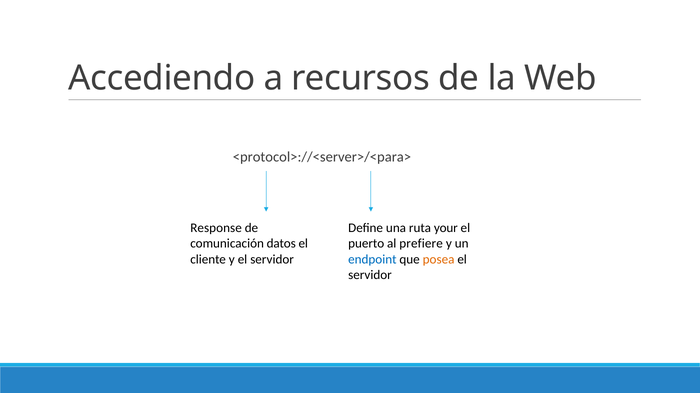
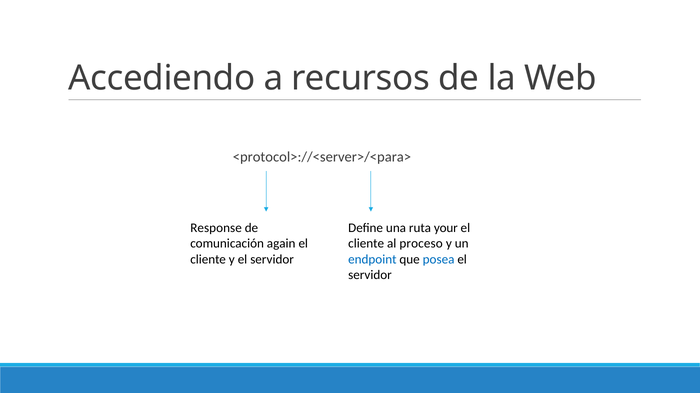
datos: datos -> again (281, 244)
puerto: puerto -> cliente (366, 244)
prefiere: prefiere -> proceso (421, 244)
posea colour: orange -> blue (439, 260)
